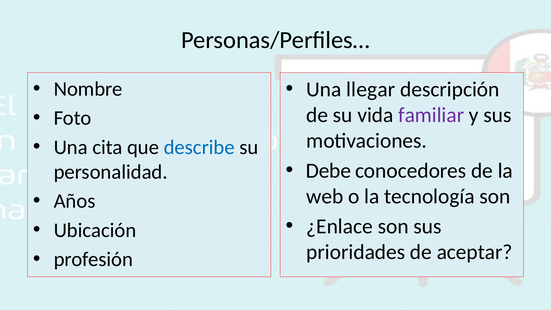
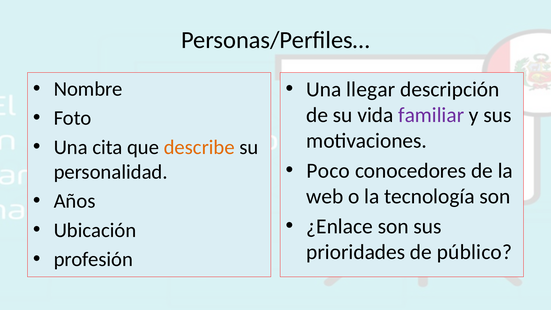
describe colour: blue -> orange (199, 147)
Debe: Debe -> Poco (328, 171)
aceptar: aceptar -> público (474, 252)
